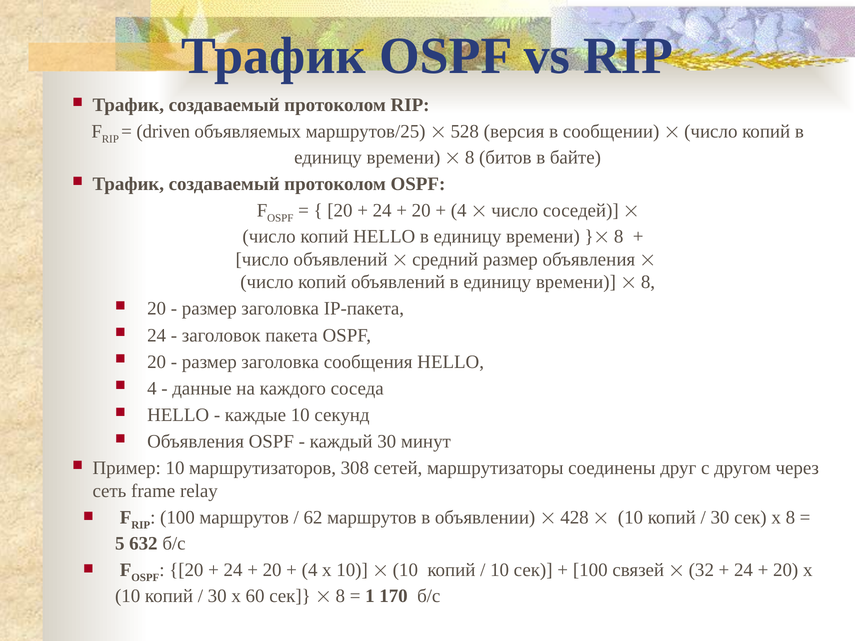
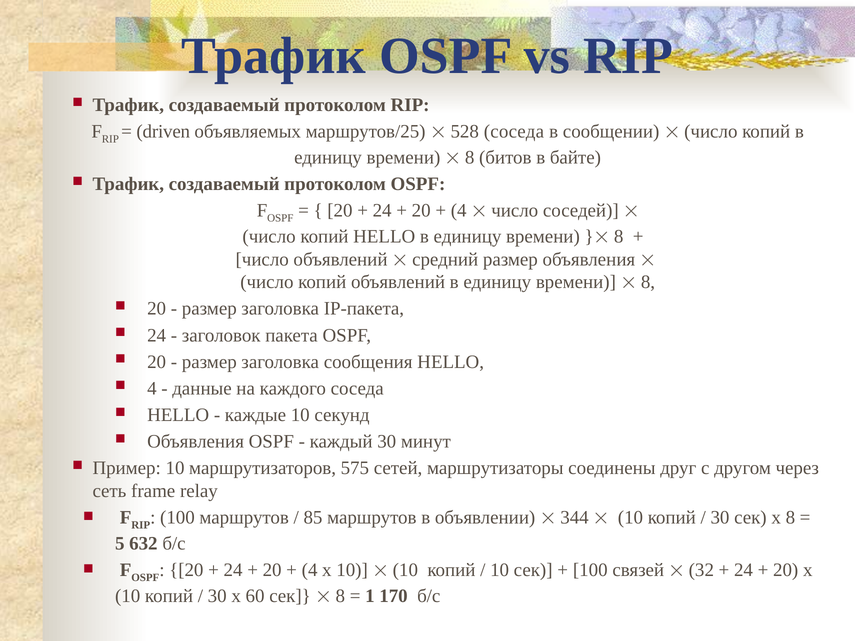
528 версия: версия -> соседа (514, 132)
308: 308 -> 575 (355, 468)
62: 62 -> 85 (313, 518)
428: 428 -> 344 (575, 518)
